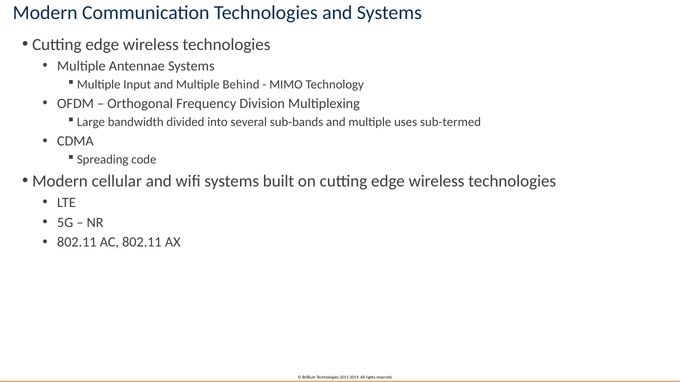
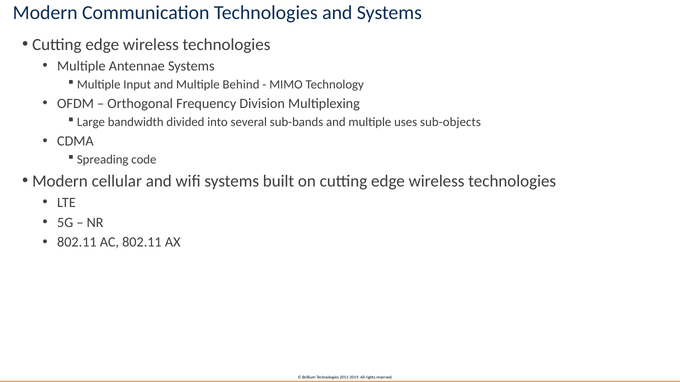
sub-termed: sub-termed -> sub-objects (450, 122)
